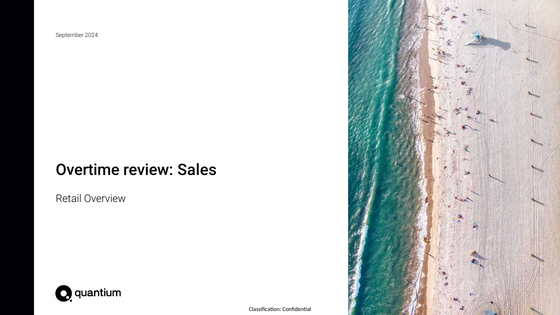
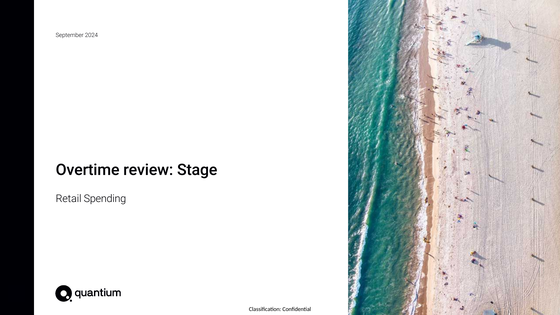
Sales: Sales -> Stage (197, 170)
Overview: Overview -> Spending (105, 199)
